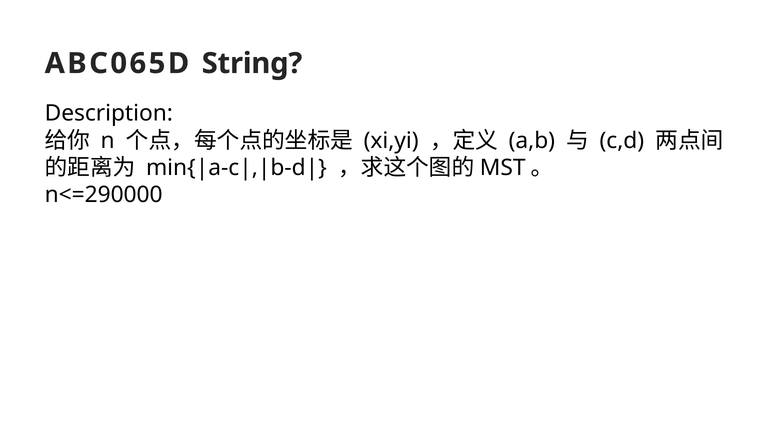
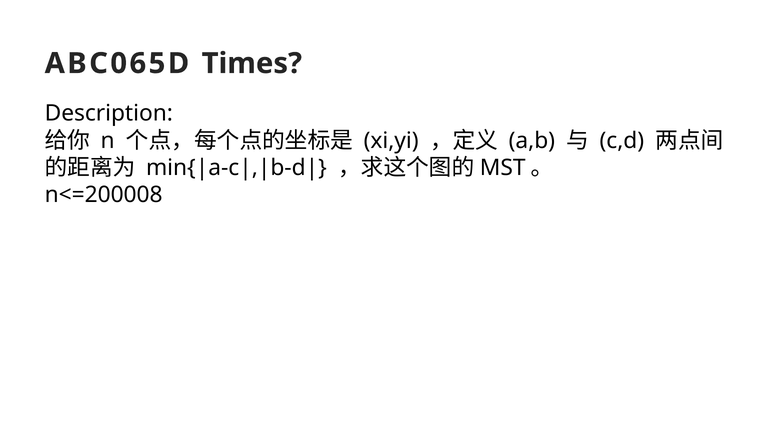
String: String -> Times (252, 64)
n<=290000: n<=290000 -> n<=200008 (104, 195)
